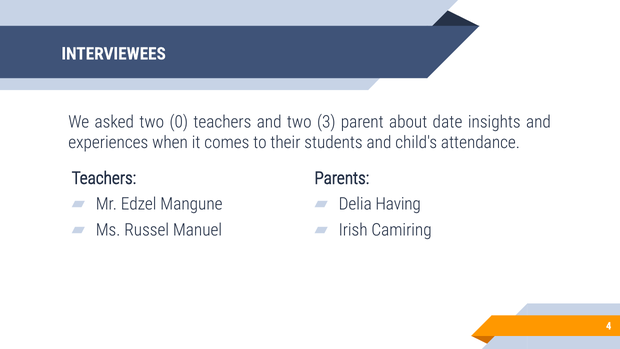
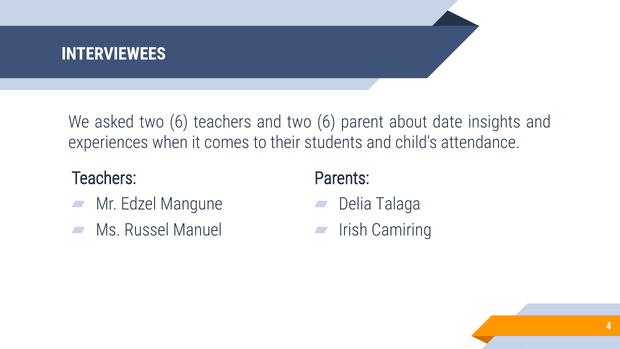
asked two 0: 0 -> 6 (179, 122)
and two 3: 3 -> 6 (326, 122)
Having: Having -> Talaga (398, 204)
